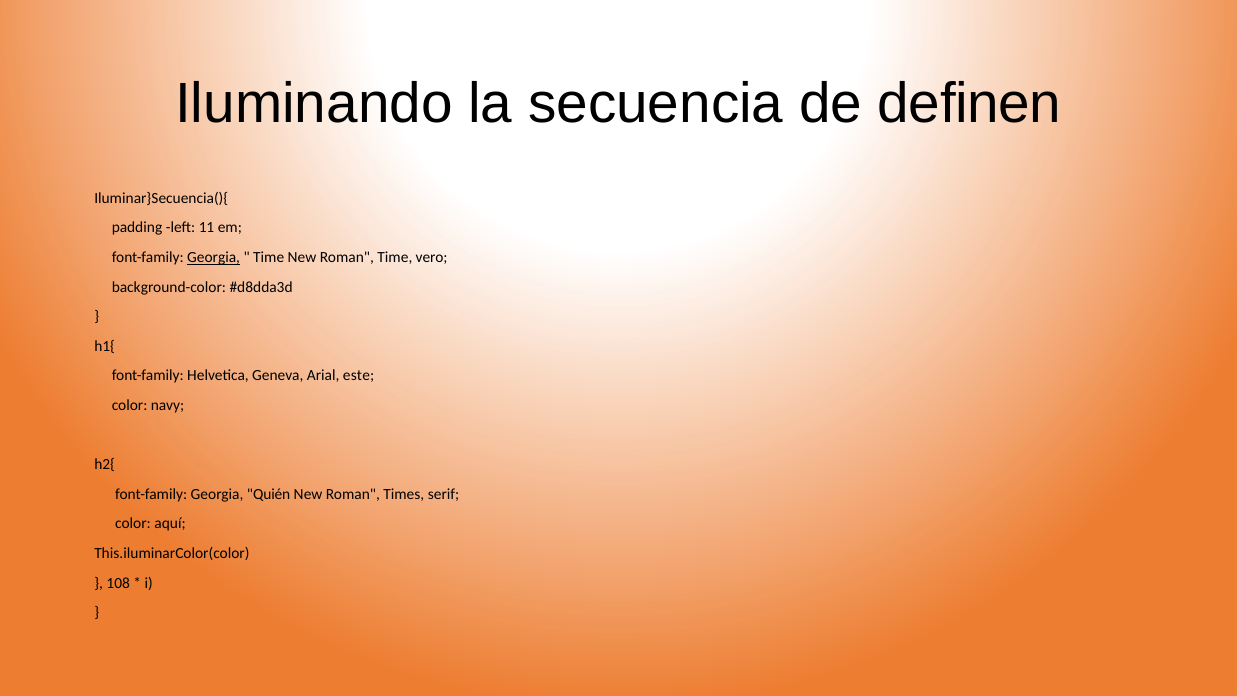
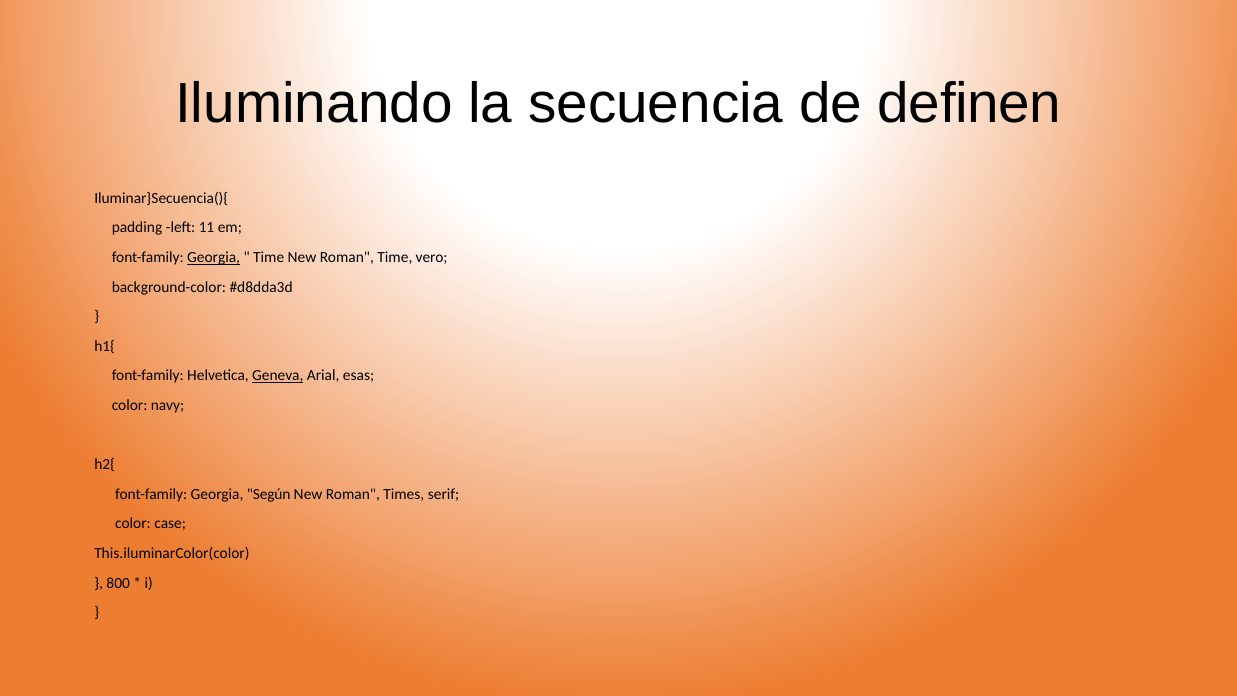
Geneva underline: none -> present (278, 376)
este: este -> esas (359, 376)
Quién: Quién -> Según (269, 494)
aquí: aquí -> case (170, 524)
108: 108 -> 800 (118, 583)
